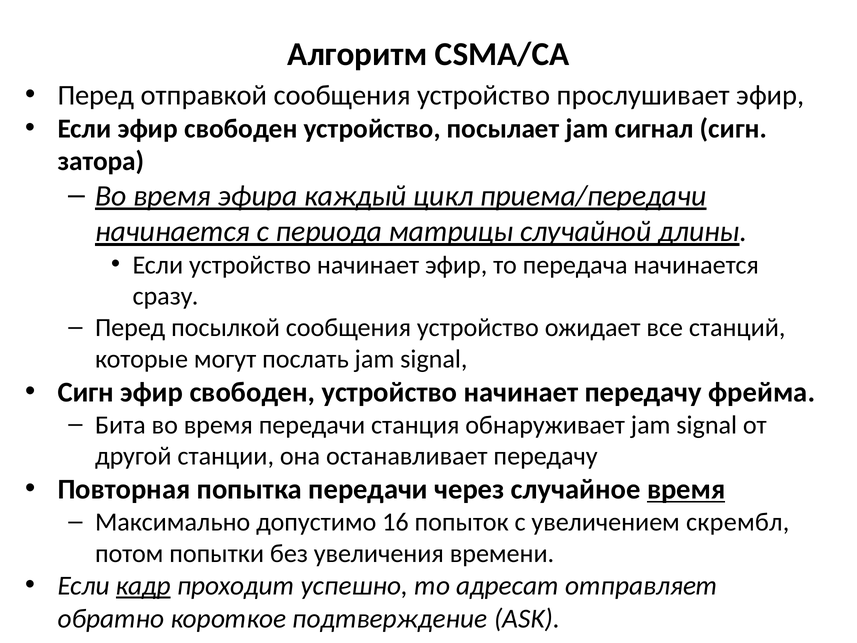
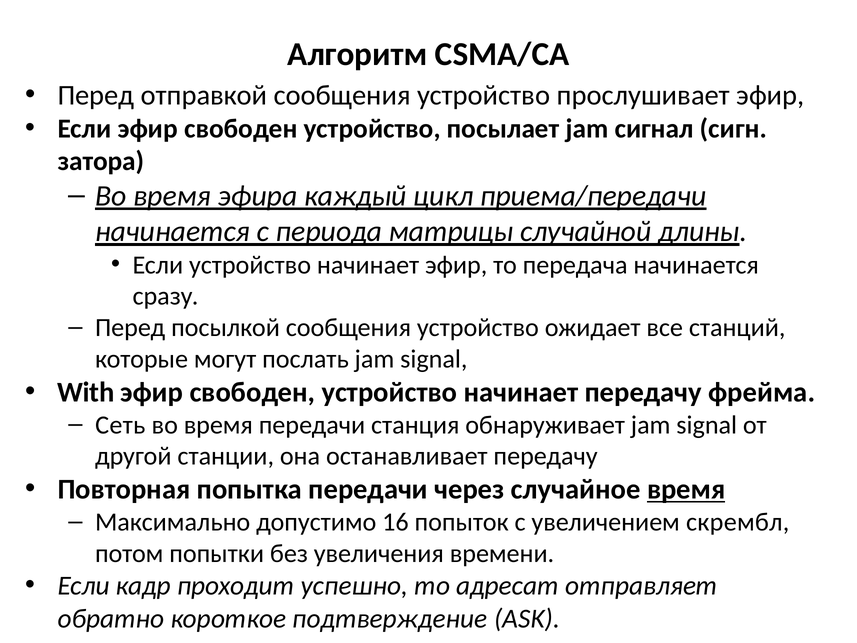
Сигн: Сигн -> With (86, 392)
Бита: Бита -> Сеть (120, 425)
кадр underline: present -> none (143, 585)
